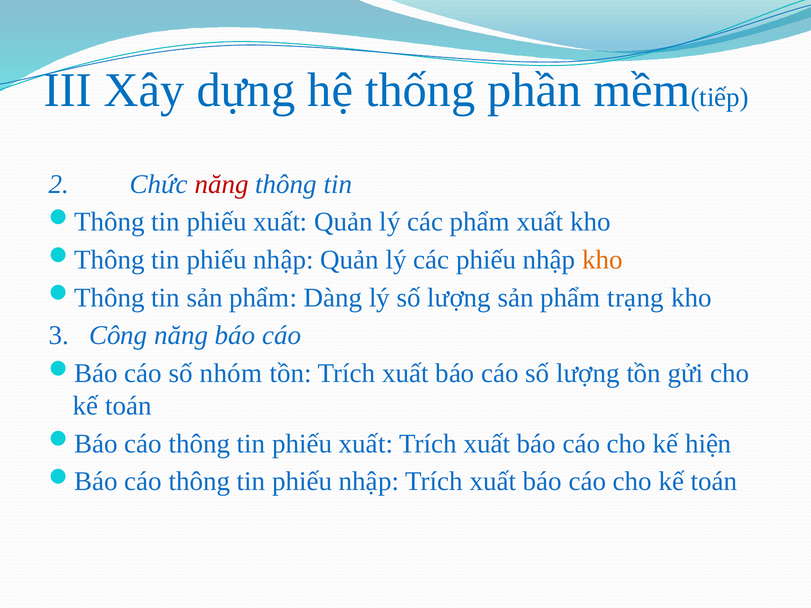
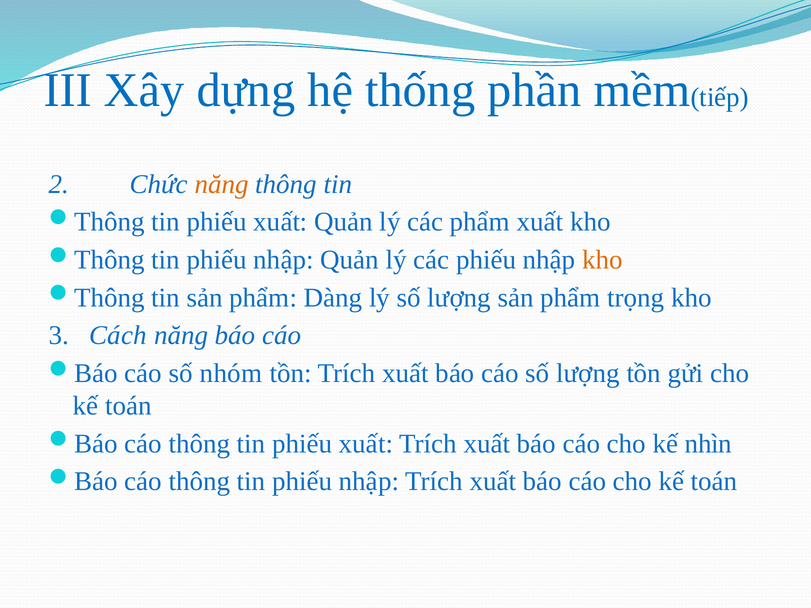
năng colour: red -> orange (222, 184)
trạng: trạng -> trọng (636, 298)
Công: Công -> Cách (118, 336)
hiện: hiện -> nhìn (708, 444)
